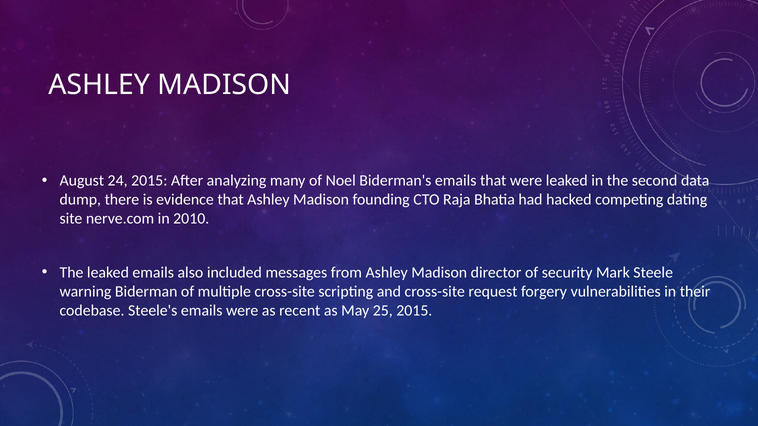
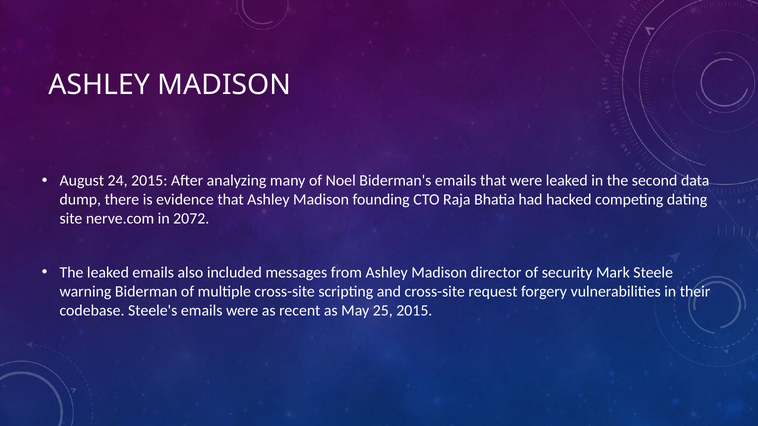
2010: 2010 -> 2072 (191, 219)
